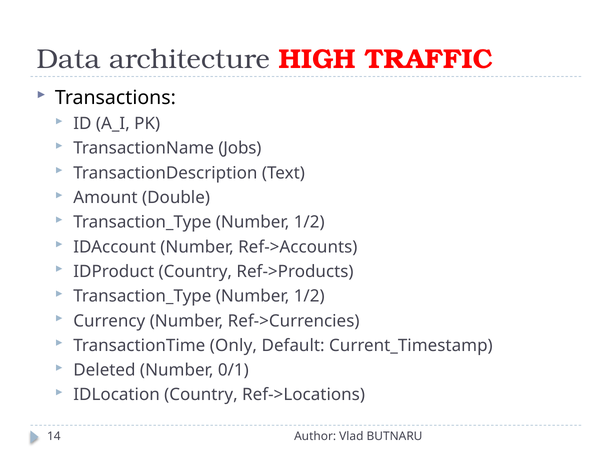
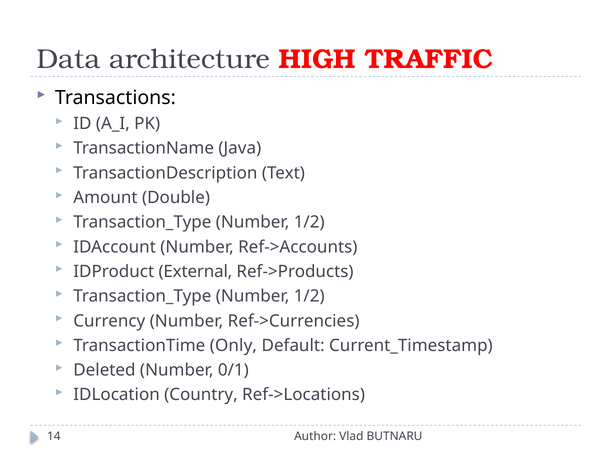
Jobs: Jobs -> Java (240, 148)
IDProduct Country: Country -> External (195, 272)
